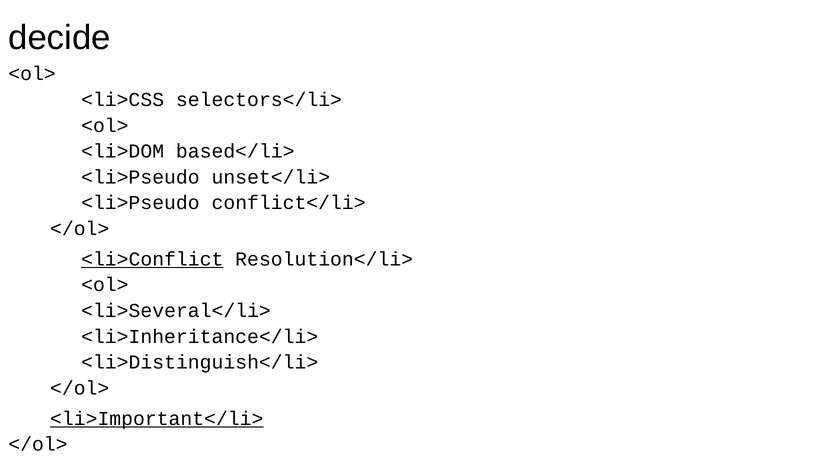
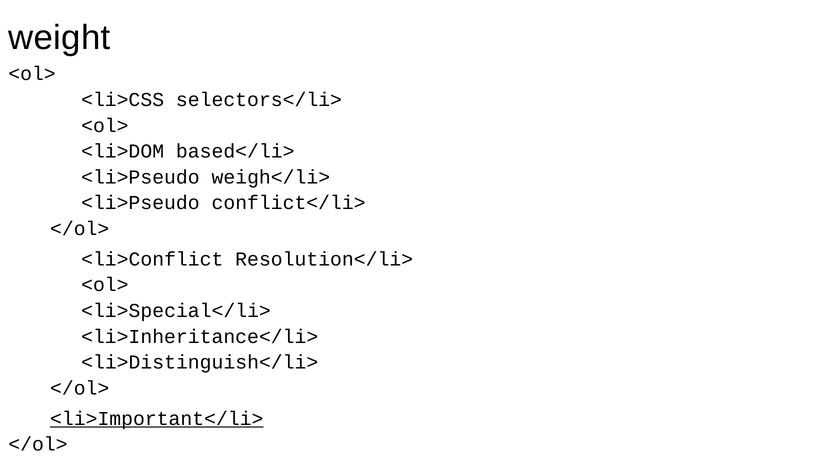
decide: decide -> weight (59, 38)
unset</li>: unset</li> -> weigh</li> (271, 177)
<li>Conflict underline: present -> none (152, 259)
<li>Several</li>: <li>Several</li> -> <li>Special</li> (176, 311)
